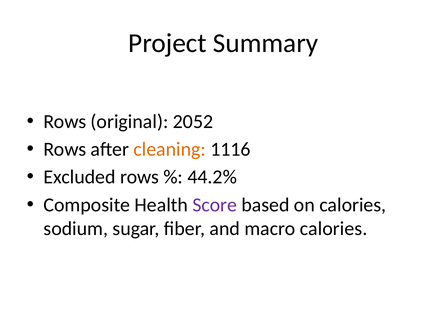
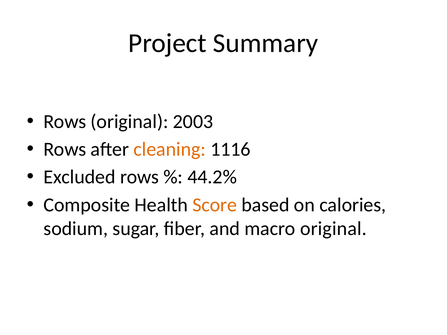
2052: 2052 -> 2003 (193, 122)
Score colour: purple -> orange (215, 205)
macro calories: calories -> original (334, 229)
